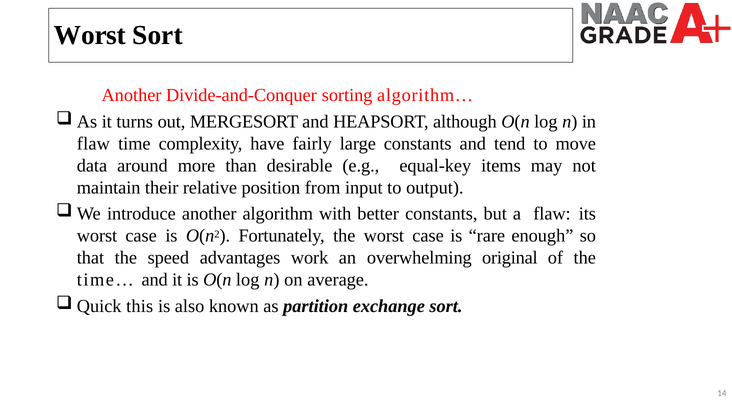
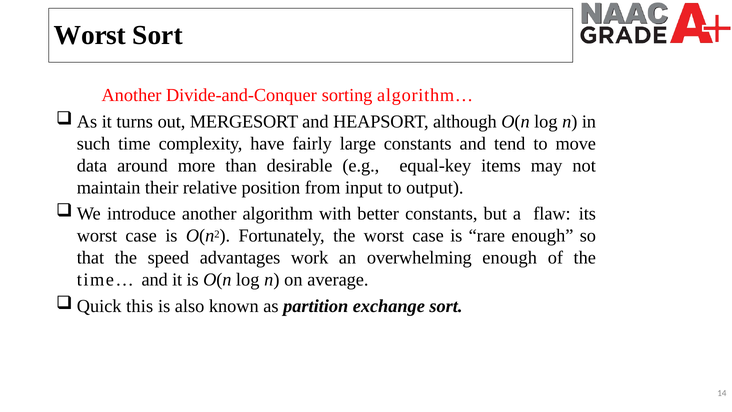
flaw: flaw -> such (94, 143)
overwhelming original: original -> enough (510, 258)
